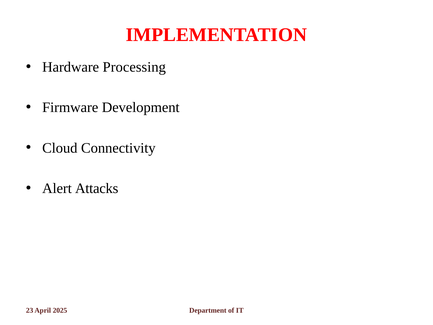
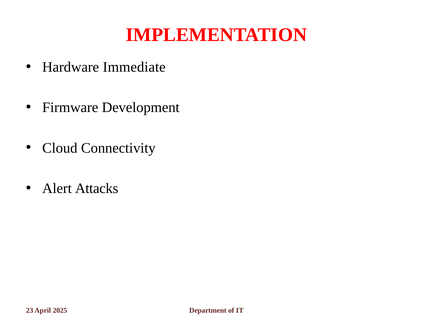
Processing: Processing -> Immediate (134, 67)
